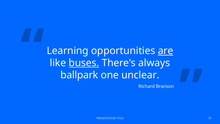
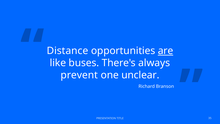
Learning: Learning -> Distance (67, 51)
buses underline: present -> none (84, 63)
ballpark: ballpark -> prevent (79, 75)
